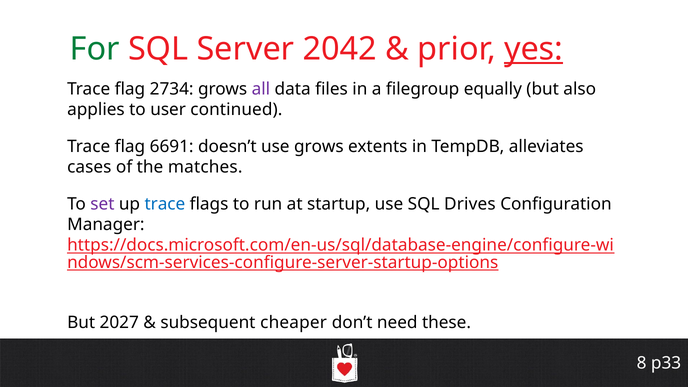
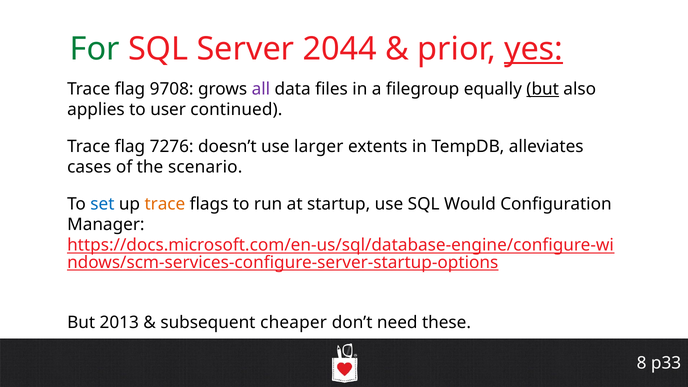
2042: 2042 -> 2044 (340, 49)
2734: 2734 -> 9708 (172, 89)
but underline: none -> present (543, 89)
6691: 6691 -> 7276 (172, 147)
use grows: grows -> larger (319, 147)
matches: matches -> scenario (205, 167)
set colour: purple -> blue (102, 204)
trace colour: blue -> orange (165, 204)
Drives: Drives -> Would (470, 204)
2027: 2027 -> 2013 (119, 323)
